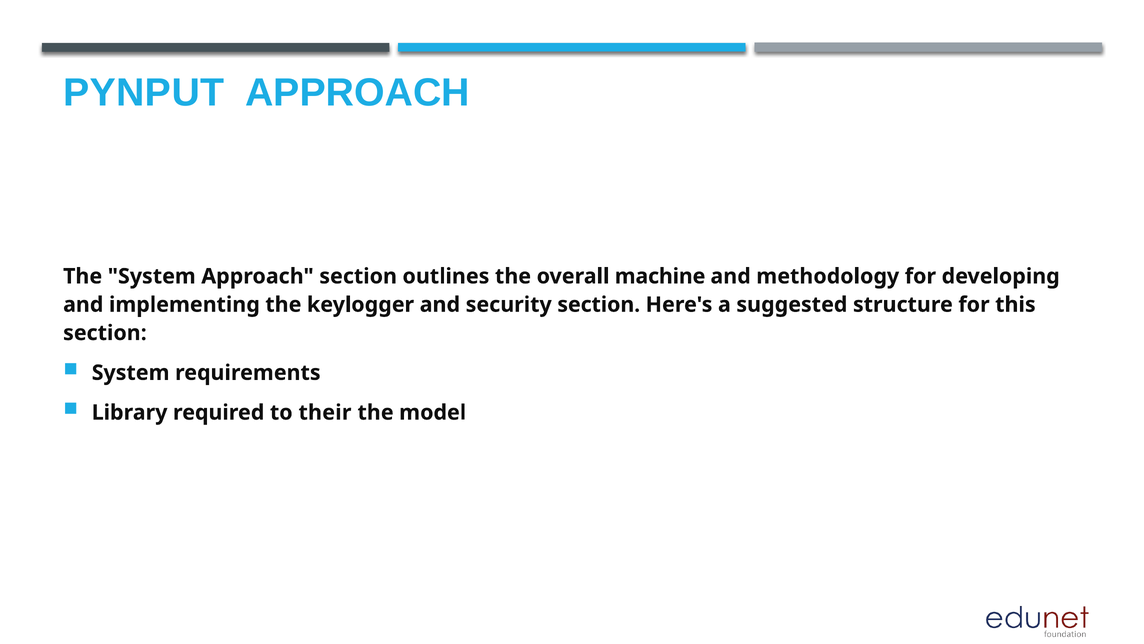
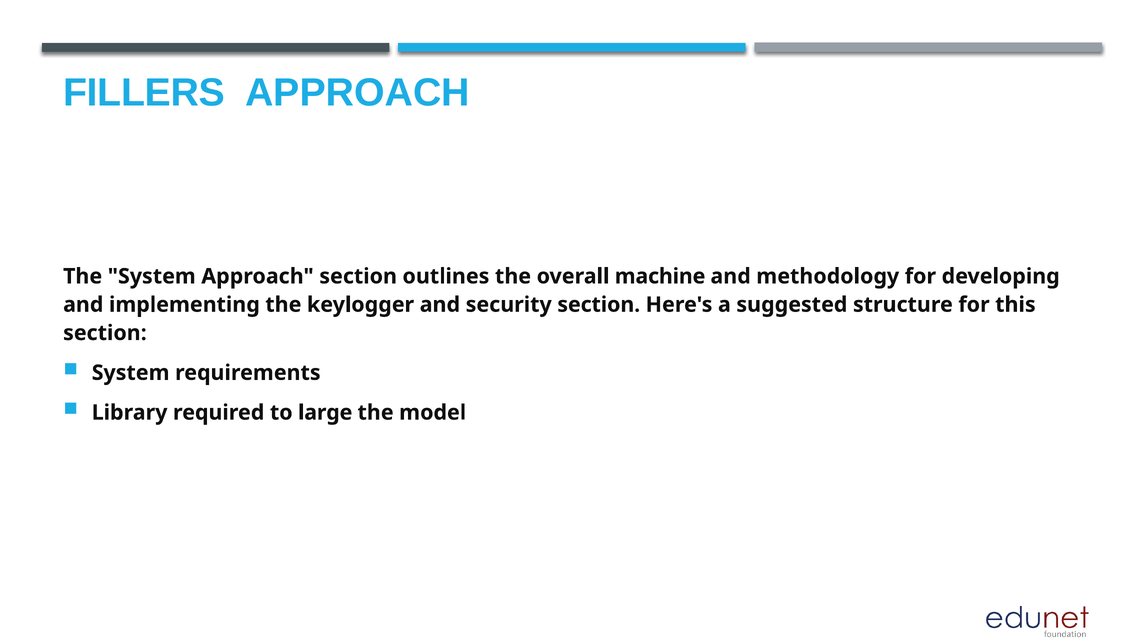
PYNPUT: PYNPUT -> FILLERS (144, 93)
their: their -> large (325, 412)
